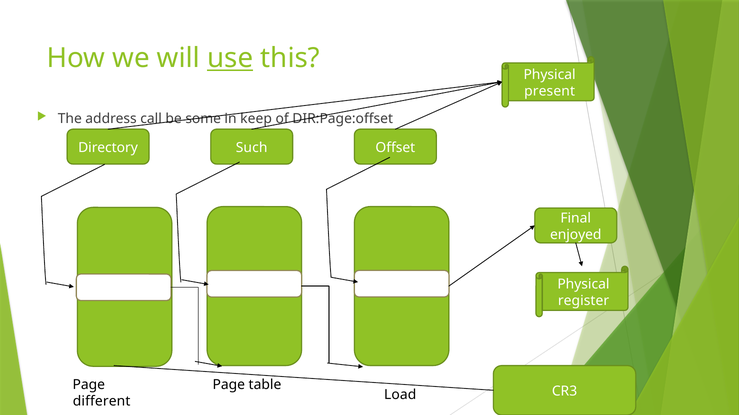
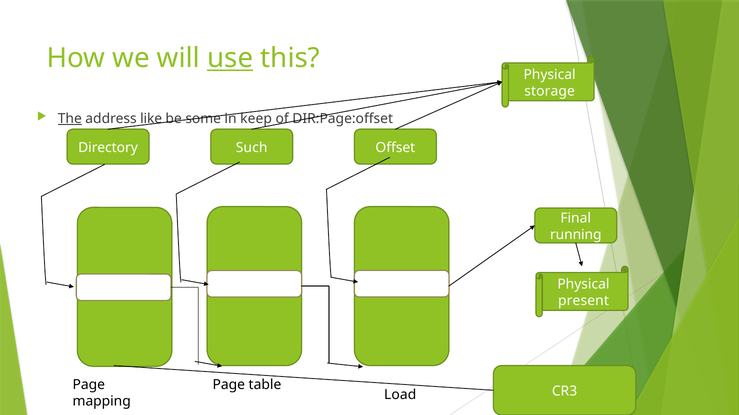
present: present -> storage (550, 91)
The underline: none -> present (70, 119)
call: call -> like (151, 119)
enjoyed: enjoyed -> running (576, 235)
register: register -> present (583, 301)
different: different -> mapping (102, 402)
